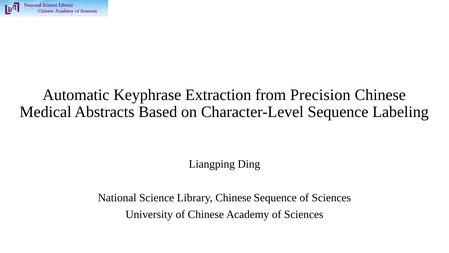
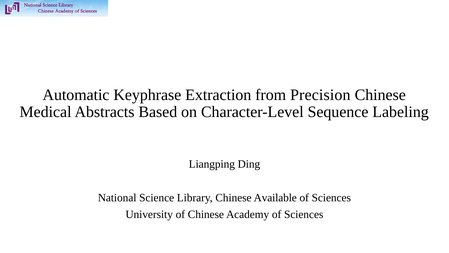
Chinese Sequence: Sequence -> Available (275, 197)
